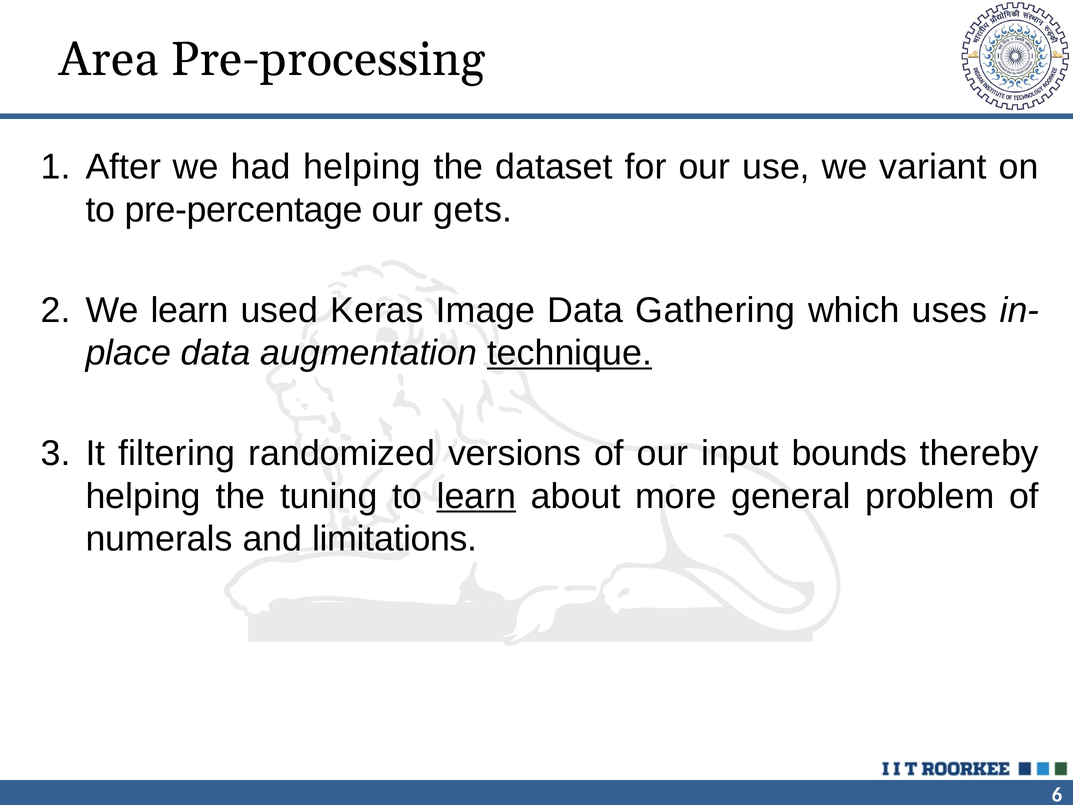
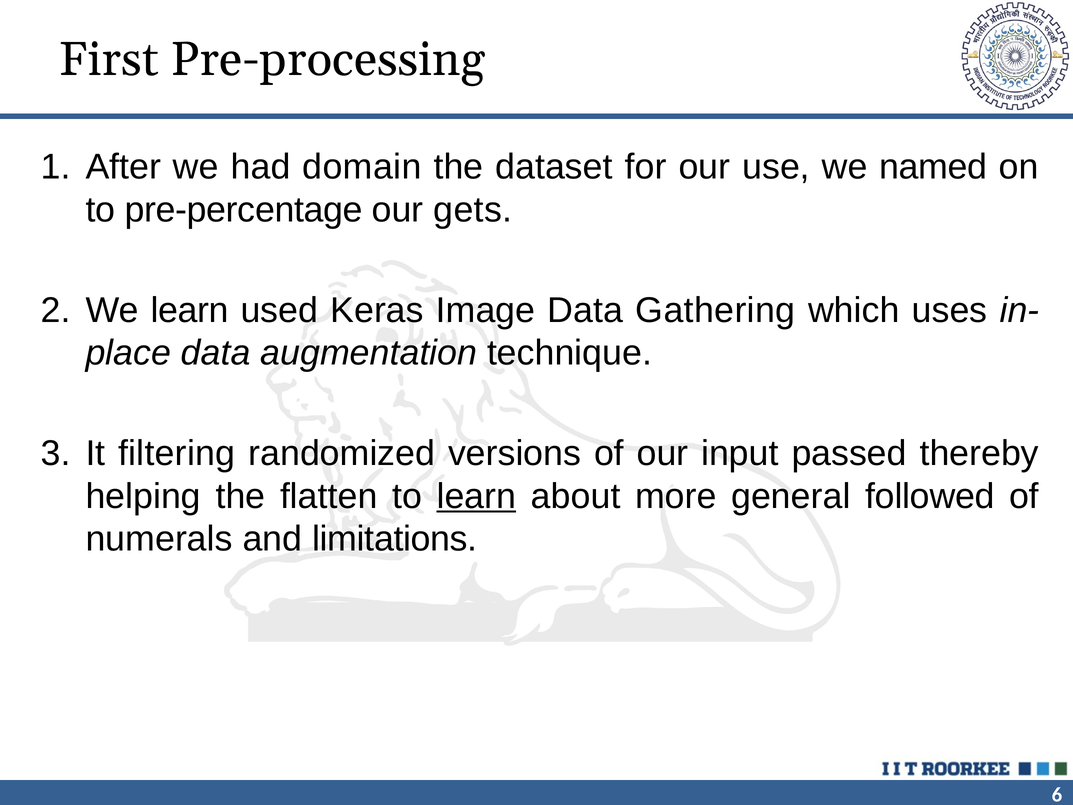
Area: Area -> First (109, 60)
had helping: helping -> domain (362, 167)
variant: variant -> named (933, 167)
technique underline: present -> none (570, 353)
bounds: bounds -> passed (849, 453)
tuning: tuning -> flatten (329, 496)
problem: problem -> followed (930, 496)
